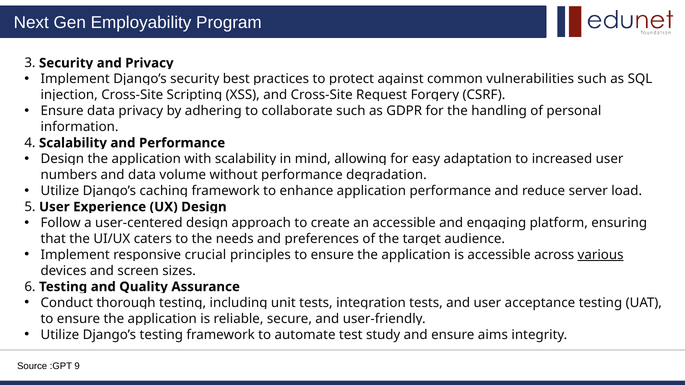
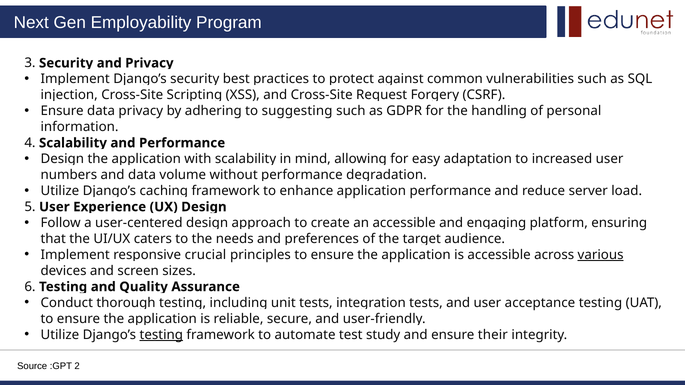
collaborate: collaborate -> suggesting (297, 111)
testing underline: none -> present (161, 335)
aims: aims -> their (493, 335)
9: 9 -> 2 (77, 366)
